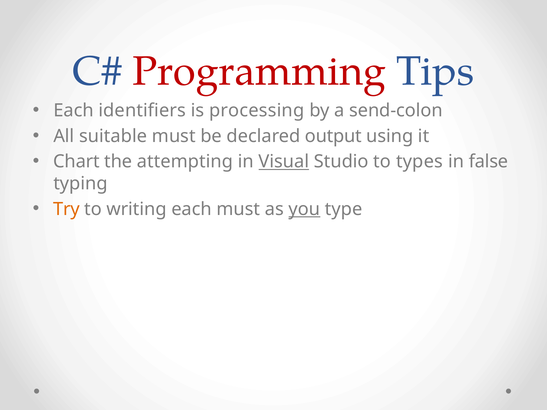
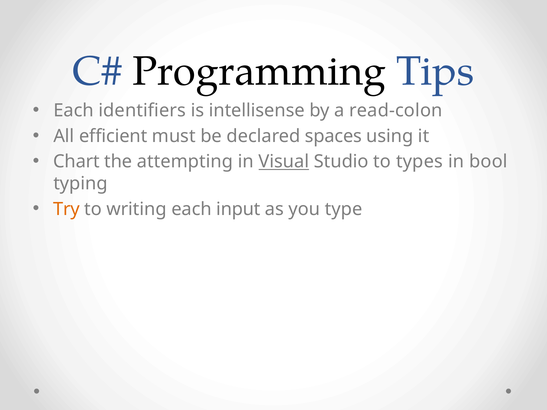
Programming colour: red -> black (259, 71)
processing: processing -> intellisense (257, 111)
send-colon: send-colon -> read-colon (396, 111)
suitable: suitable -> efficient (113, 136)
output: output -> spaces (333, 136)
false: false -> bool (488, 162)
each must: must -> input (238, 209)
you underline: present -> none (304, 209)
